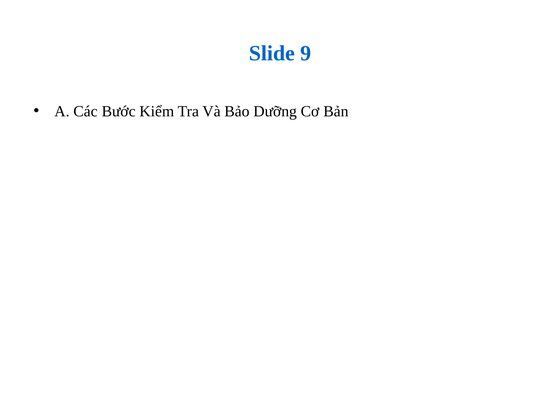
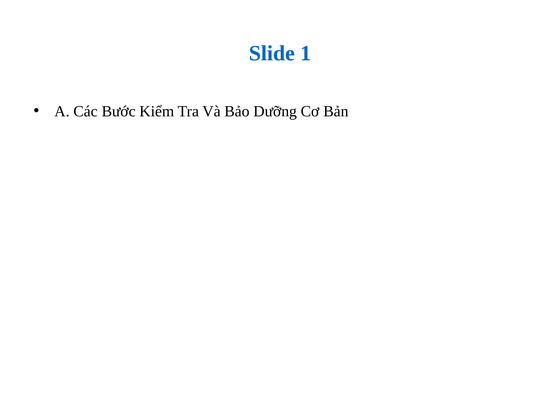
9: 9 -> 1 (306, 53)
